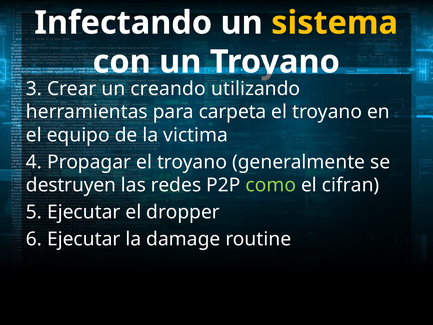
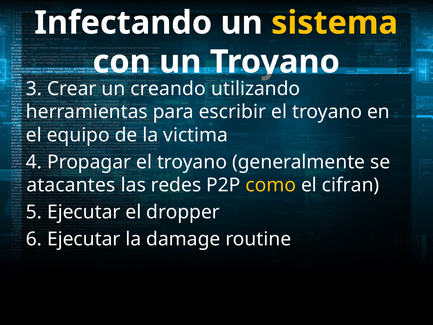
carpeta: carpeta -> escribir (232, 112)
destruyen: destruyen -> atacantes (71, 185)
como colour: light green -> yellow (271, 185)
